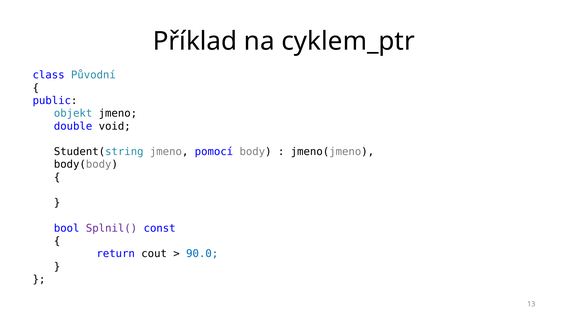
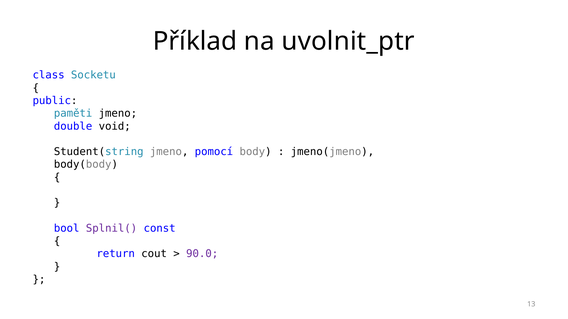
cyklem_ptr: cyklem_ptr -> uvolnit_ptr (348, 41)
Původní: Původní -> Socketu (93, 75)
objekt: objekt -> paměti (73, 114)
90.0 colour: blue -> purple (202, 254)
